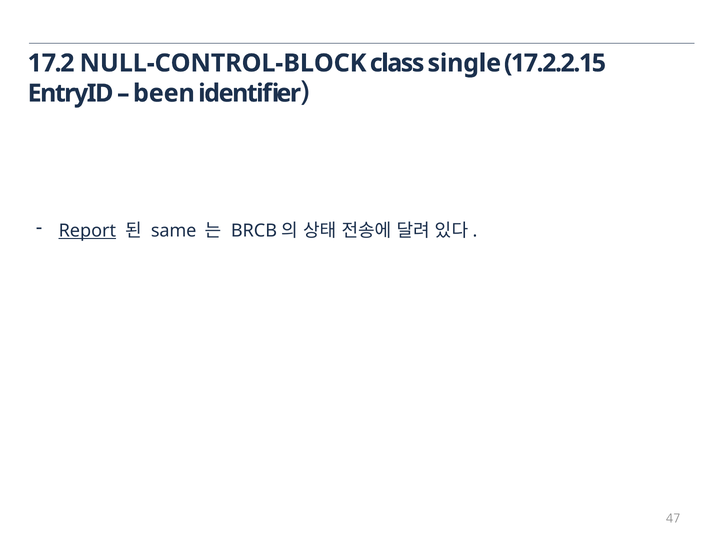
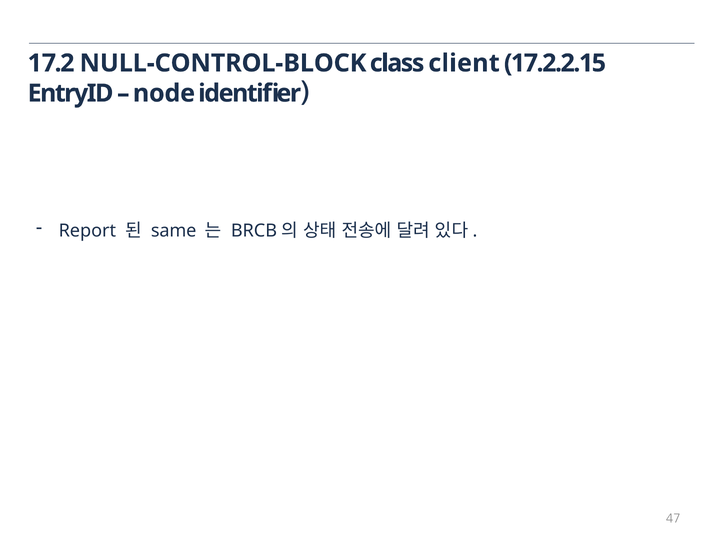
single: single -> client (464, 63)
been: been -> node (164, 93)
Report underline: present -> none (87, 231)
